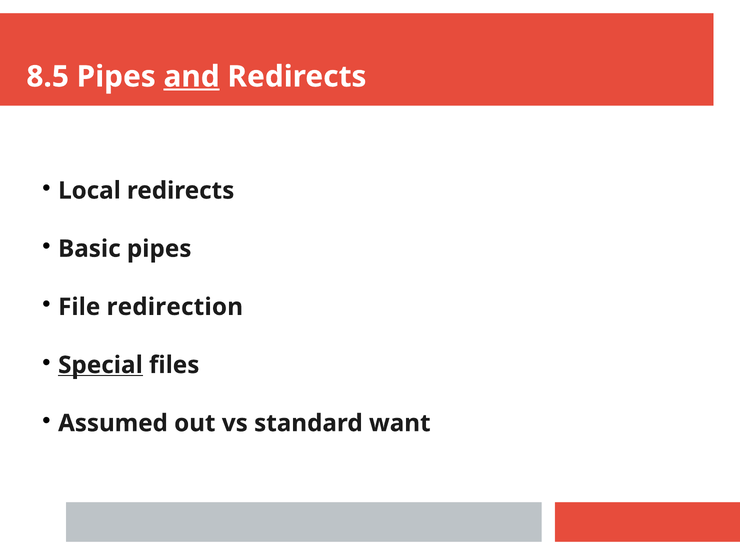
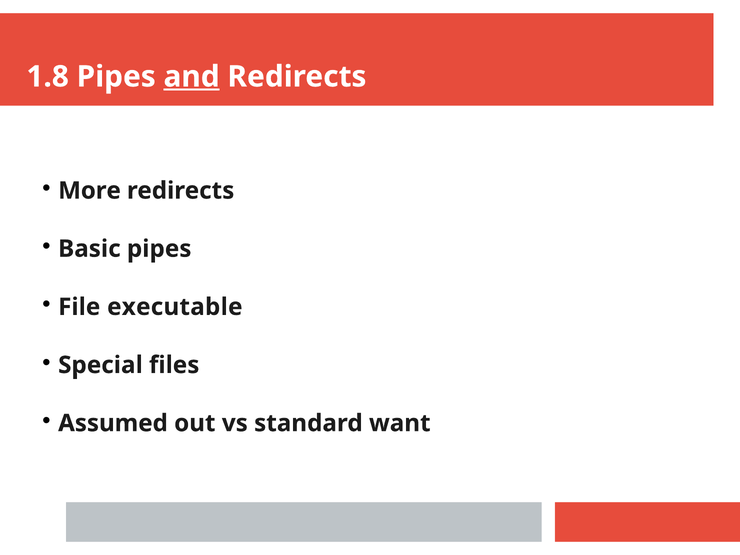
8.5: 8.5 -> 1.8 (48, 77)
Local: Local -> More (89, 191)
redirection: redirection -> executable (175, 307)
Special underline: present -> none (100, 365)
